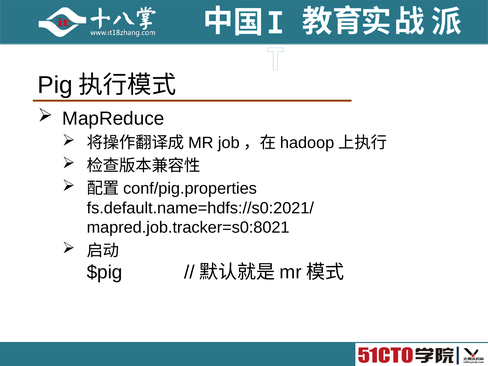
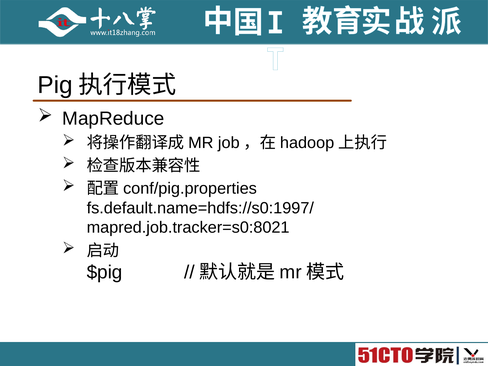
fs.default.name=hdfs://s0:2021/: fs.default.name=hdfs://s0:2021/ -> fs.default.name=hdfs://s0:1997/ (200, 208)
